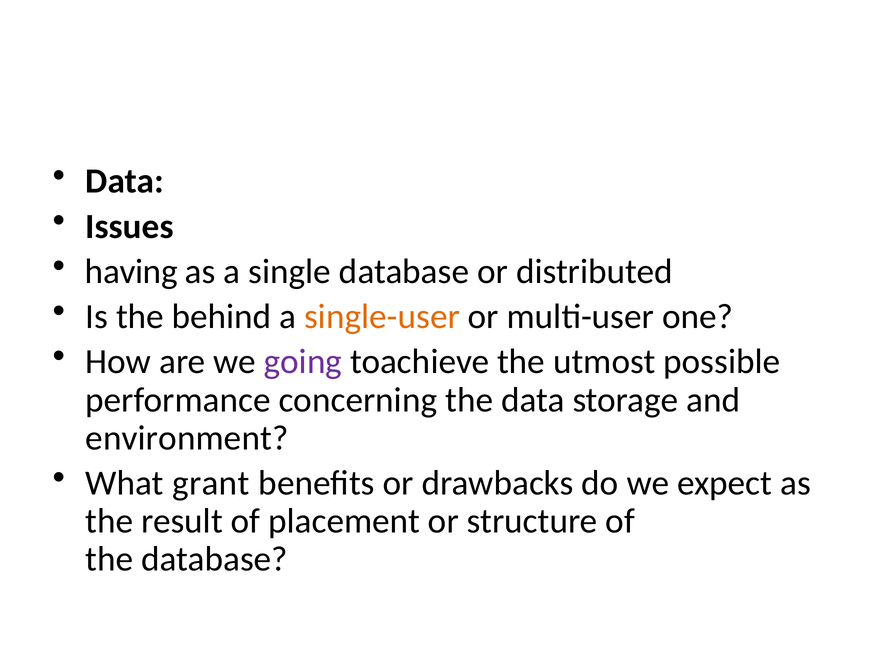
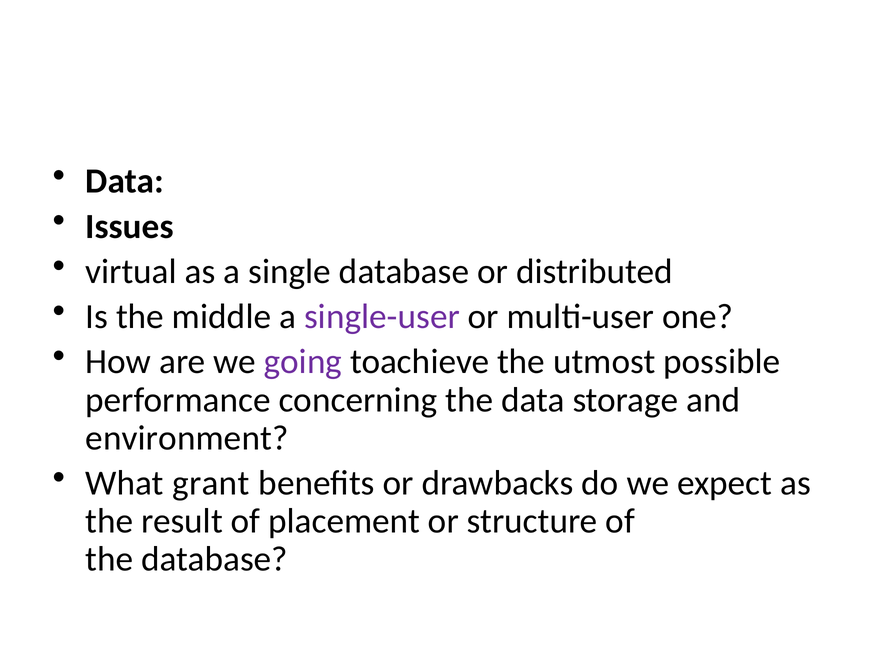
having: having -> virtual (131, 272)
behind: behind -> middle (222, 317)
single-user colour: orange -> purple (382, 317)
